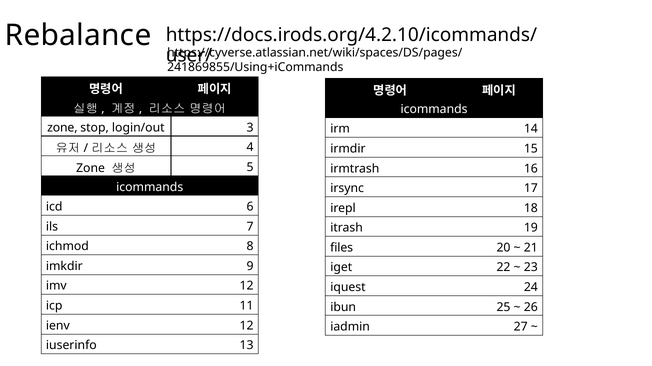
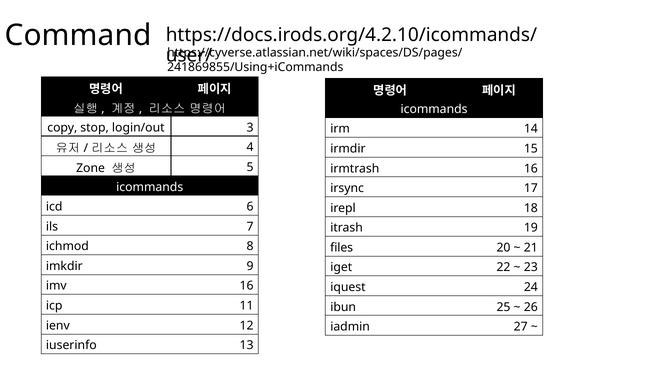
Rebalance: Rebalance -> Command (78, 35)
zone: zone -> copy (62, 128)
imv 12: 12 -> 16 (247, 287)
